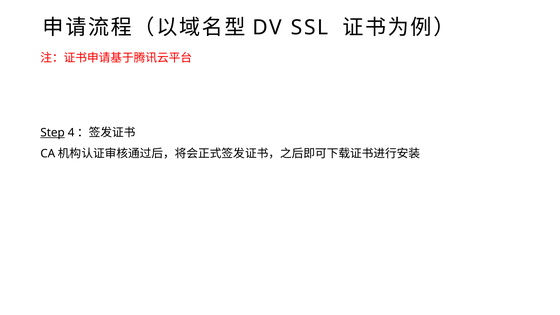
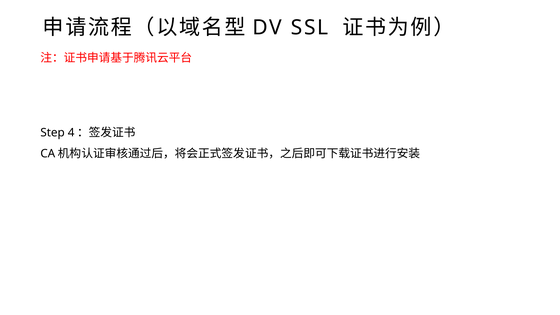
Step underline: present -> none (53, 133)
